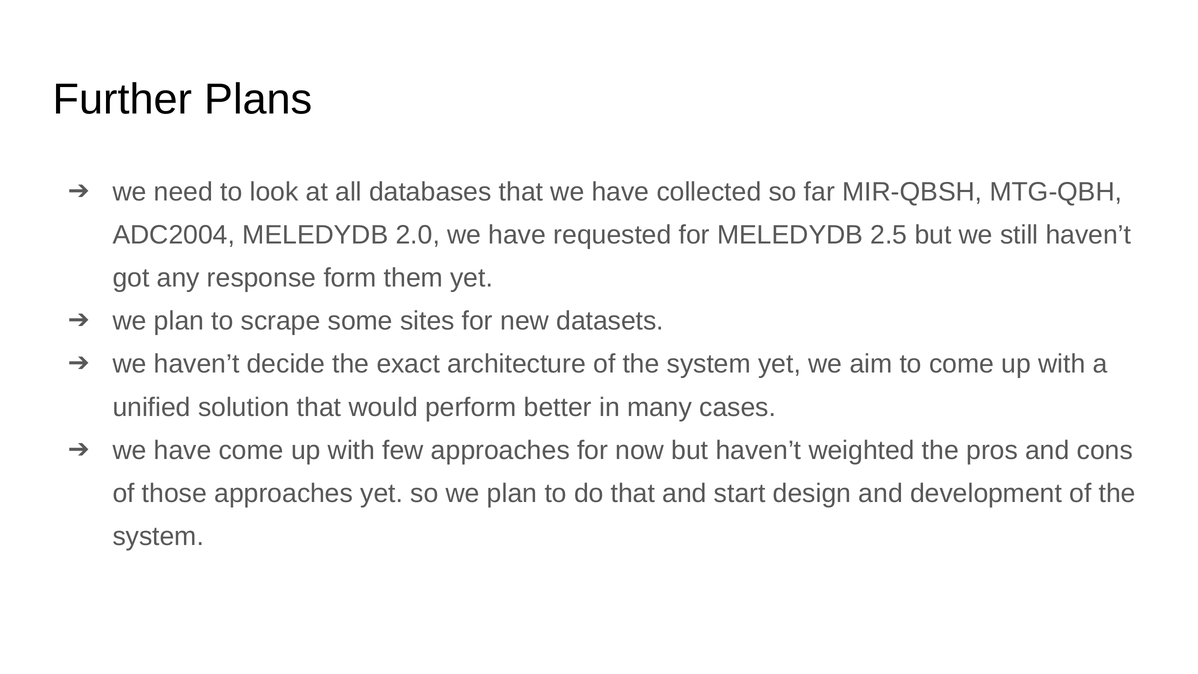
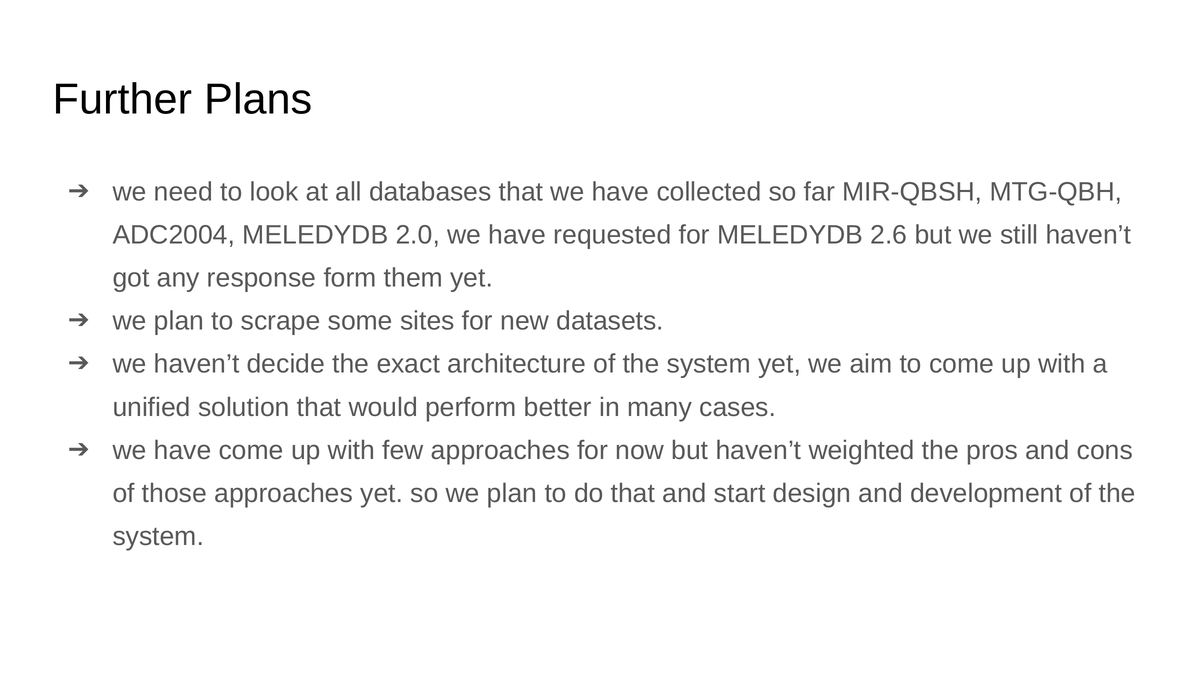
2.5: 2.5 -> 2.6 (889, 235)
